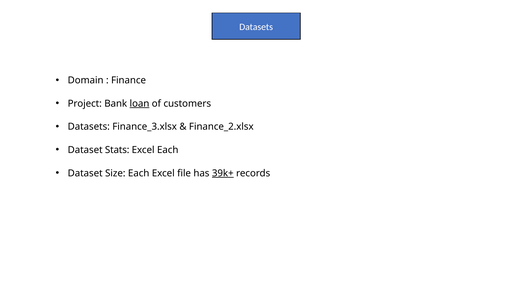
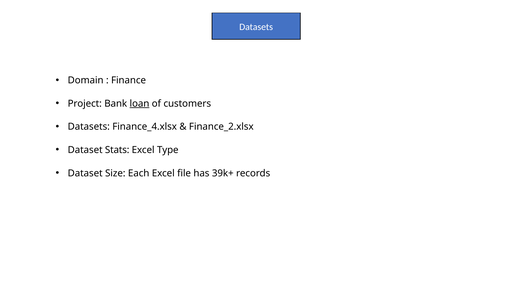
Finance_3.xlsx: Finance_3.xlsx -> Finance_4.xlsx (145, 127)
Excel Each: Each -> Type (168, 150)
39k+ underline: present -> none (223, 173)
